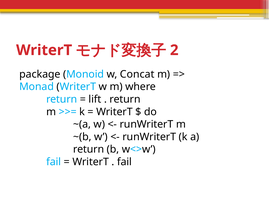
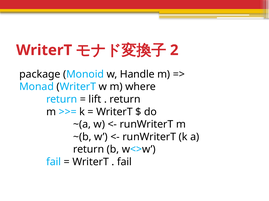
Concat: Concat -> Handle (137, 75)
